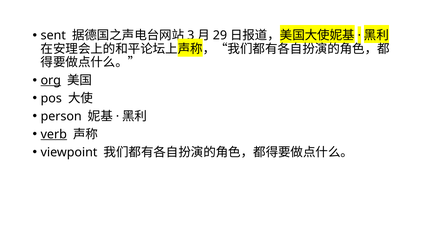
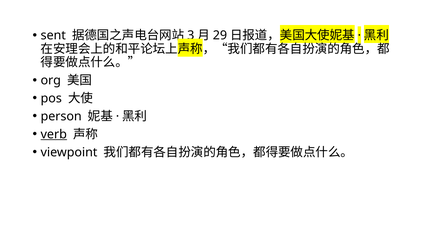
org underline: present -> none (51, 80)
